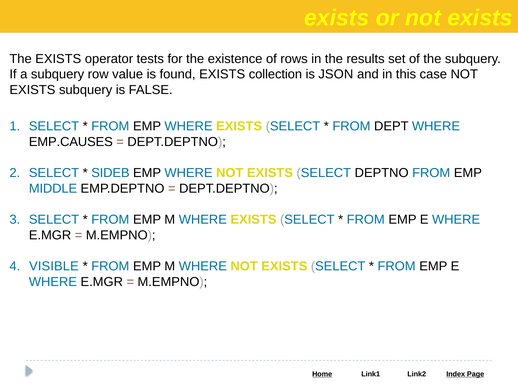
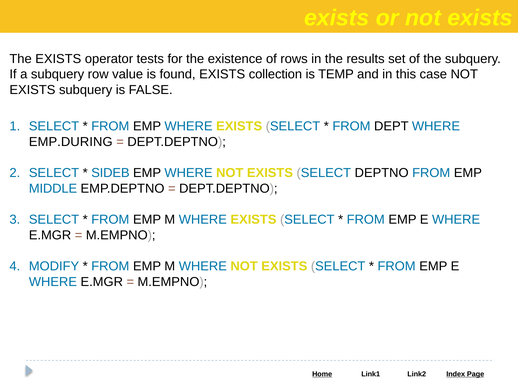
JSON: JSON -> TEMP (336, 74)
EMP.CAUSES: EMP.CAUSES -> EMP.DURING (71, 142)
VISIBLE: VISIBLE -> MODIFY (54, 266)
